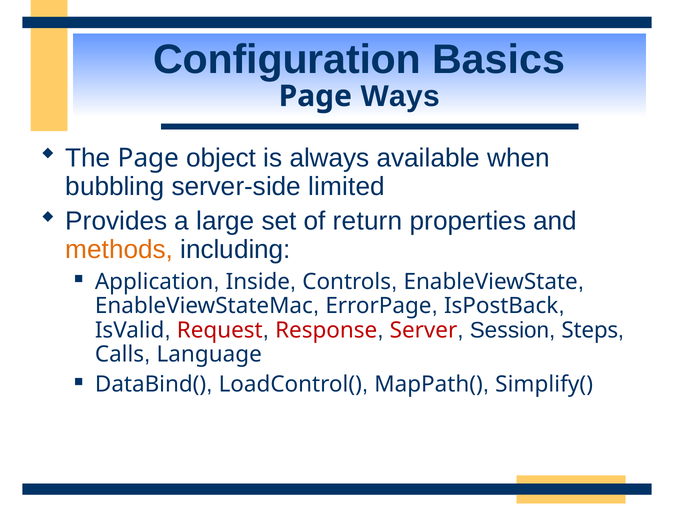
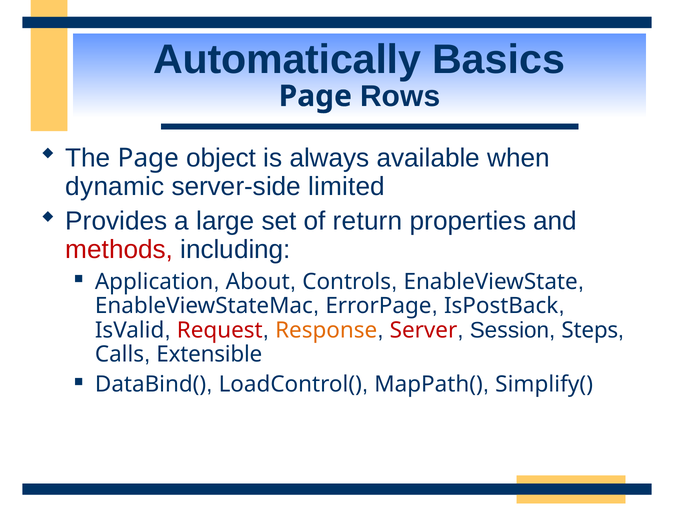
Configuration: Configuration -> Automatically (287, 60)
Ways: Ways -> Rows (400, 96)
bubbling: bubbling -> dynamic (115, 186)
methods colour: orange -> red (119, 249)
Inside: Inside -> About (258, 281)
Response colour: red -> orange (326, 330)
Language: Language -> Extensible (209, 354)
